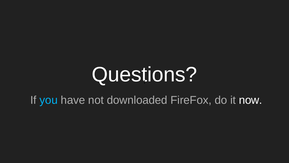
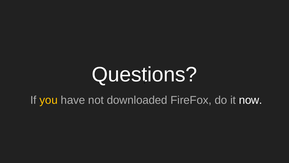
you colour: light blue -> yellow (49, 100)
